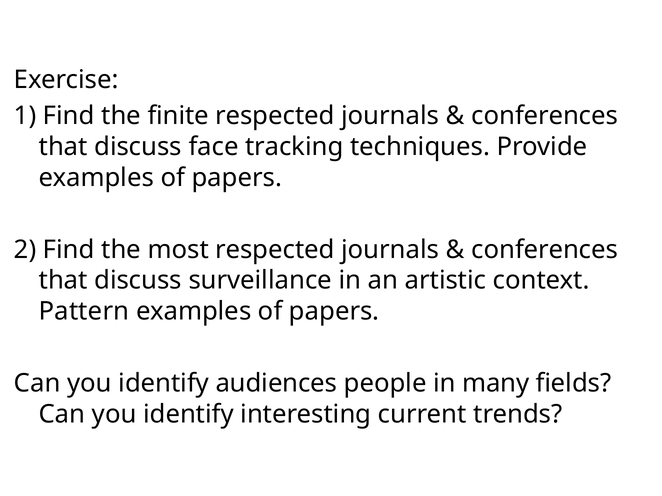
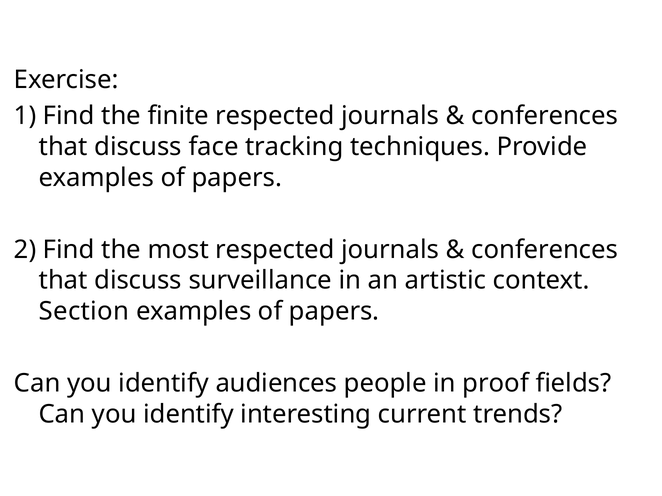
Pattern: Pattern -> Section (84, 312)
many: many -> proof (496, 384)
